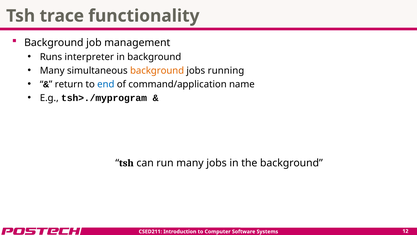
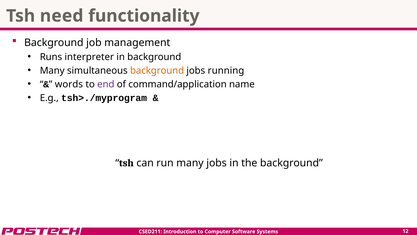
trace: trace -> need (62, 16)
return: return -> words (69, 84)
end colour: blue -> purple (106, 84)
